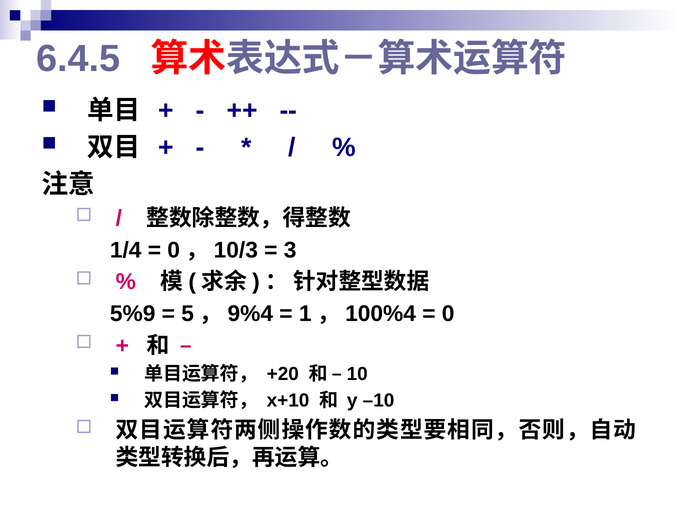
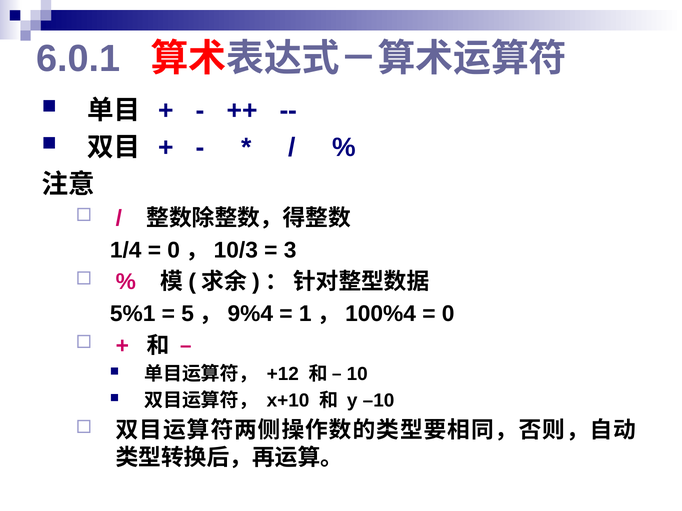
6.4.5: 6.4.5 -> 6.0.1 (78, 59)
5%9: 5%9 -> 5%1 (133, 314)
+20: +20 -> +12 (283, 374)
